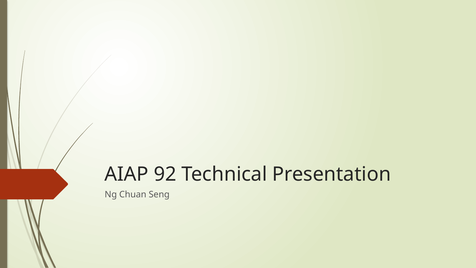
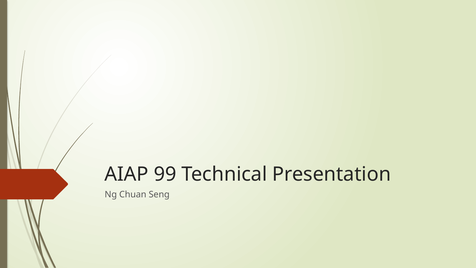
92: 92 -> 99 (165, 174)
